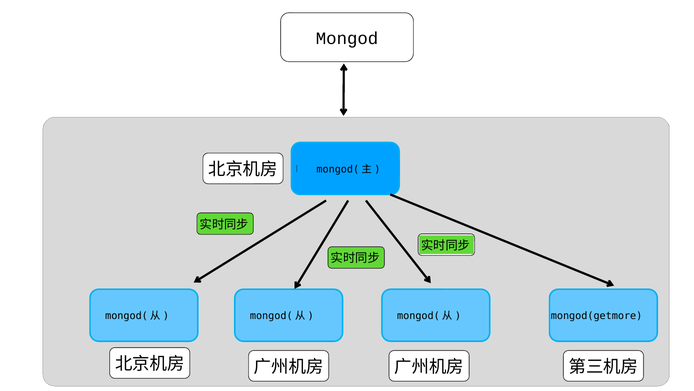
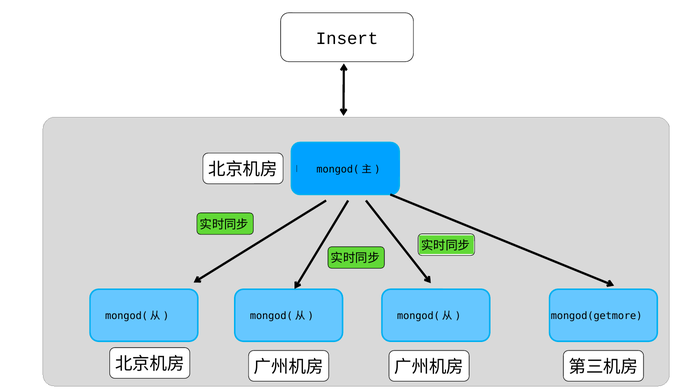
Mongod: Mongod -> Insert (347, 38)
